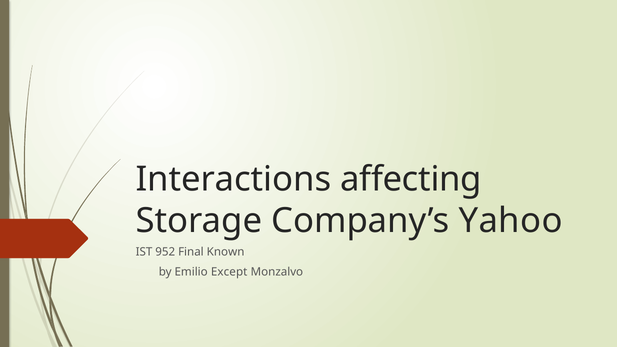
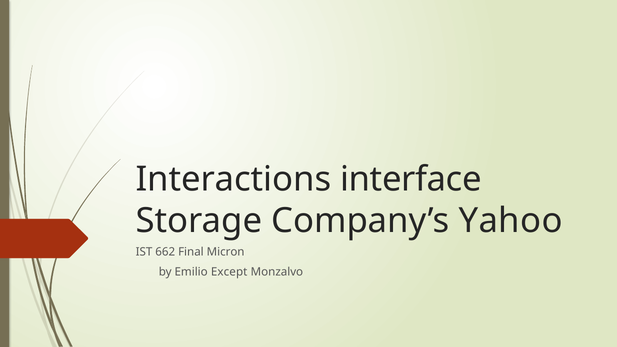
affecting: affecting -> interface (411, 179)
952: 952 -> 662 (165, 252)
Known: Known -> Micron (226, 252)
